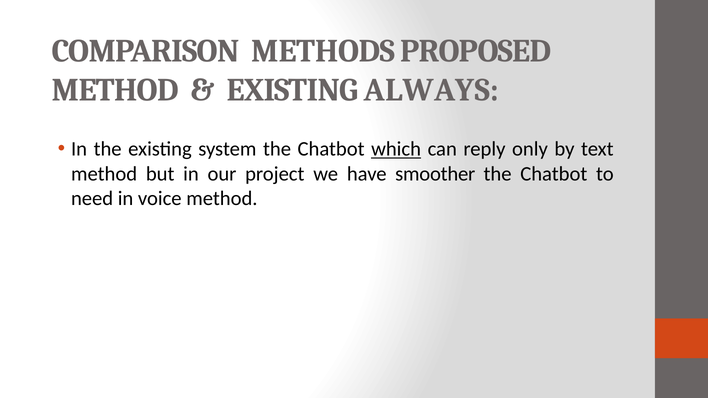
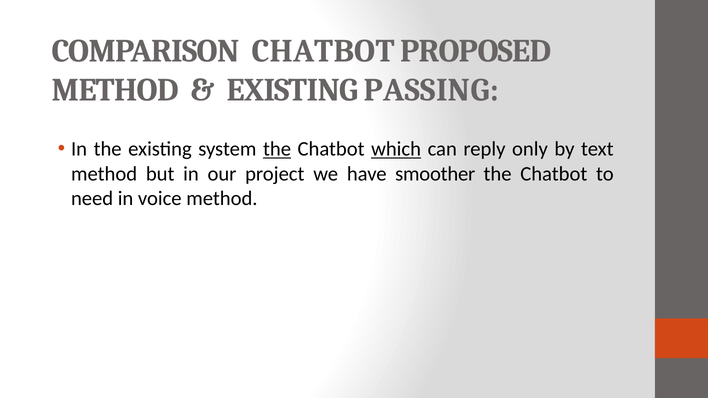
COMPARISON METHODS: METHODS -> CHATBOT (323, 51)
ALWAYS: ALWAYS -> PASSING (431, 90)
the underline: none -> present (277, 149)
